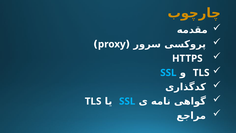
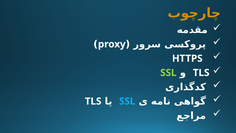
SSL colour: light blue -> light green (168, 73)
